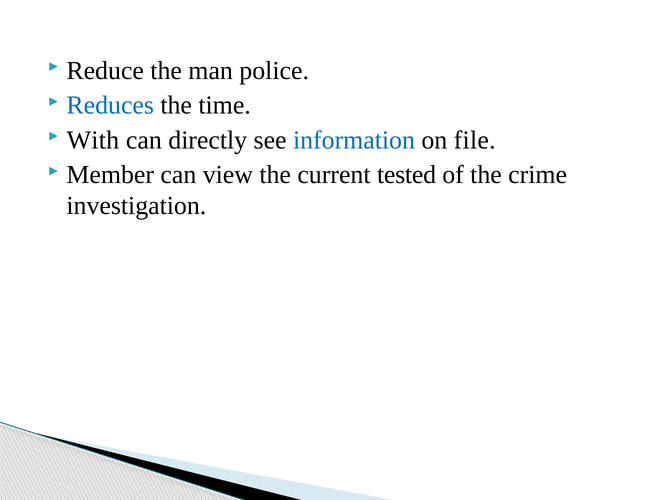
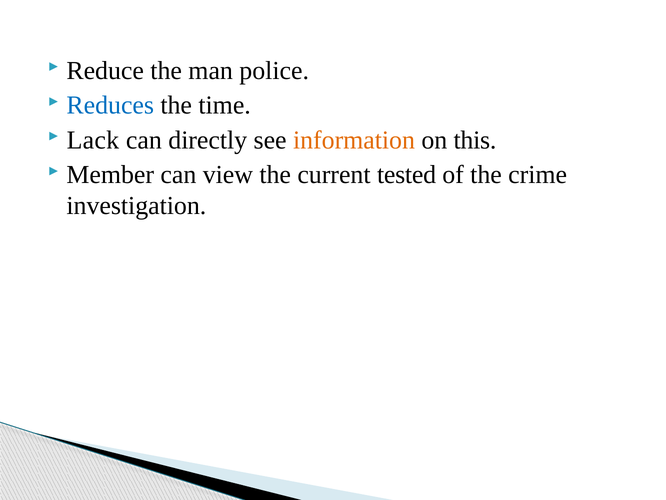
With: With -> Lack (93, 140)
information colour: blue -> orange (354, 140)
file: file -> this (475, 140)
